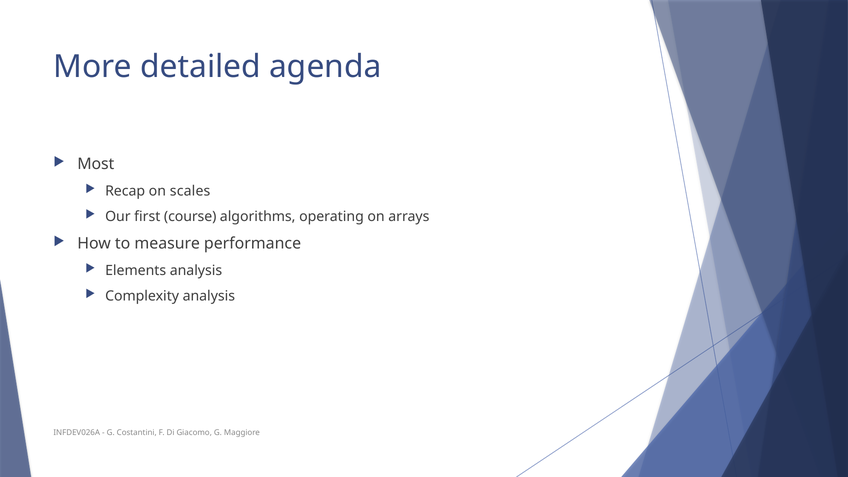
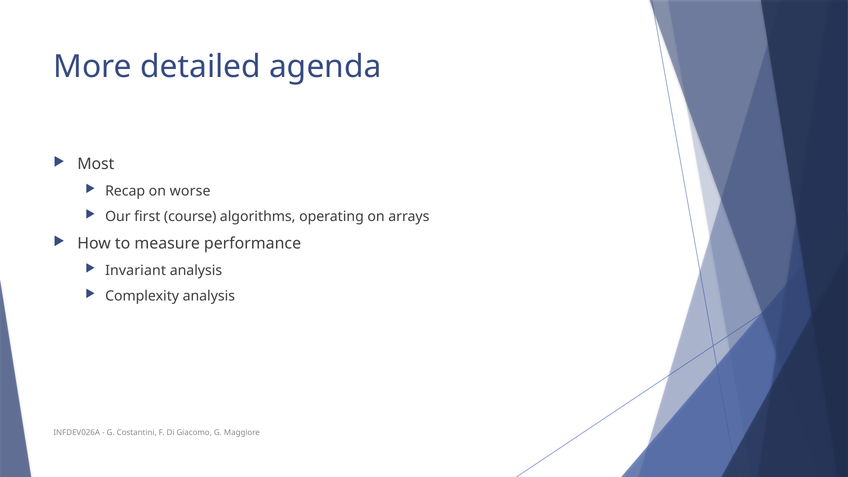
scales: scales -> worse (190, 191)
Elements: Elements -> Invariant (136, 270)
